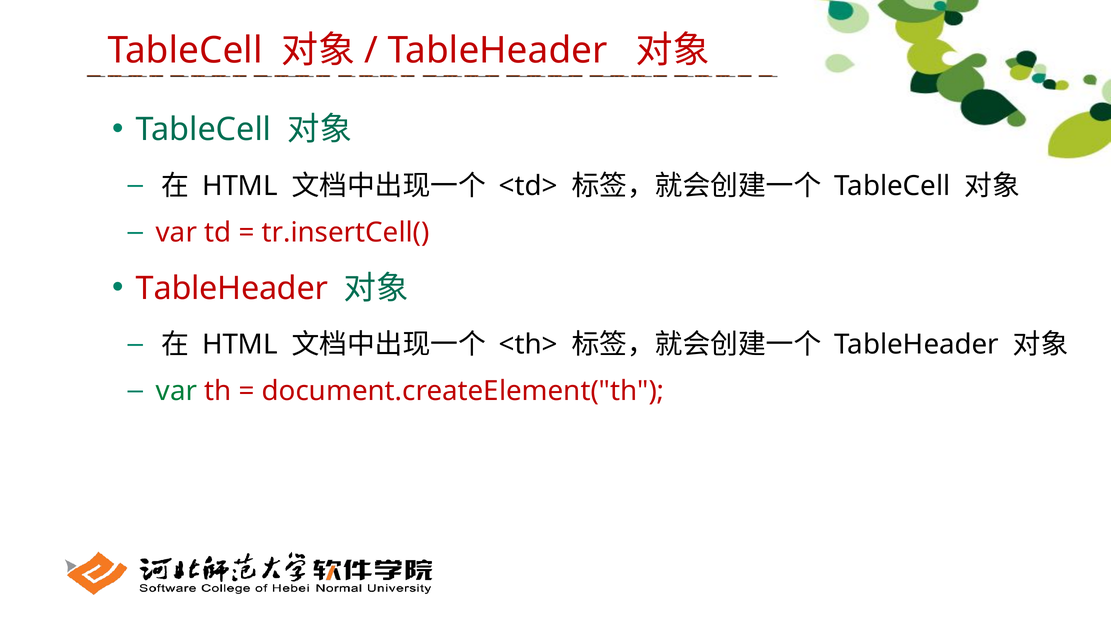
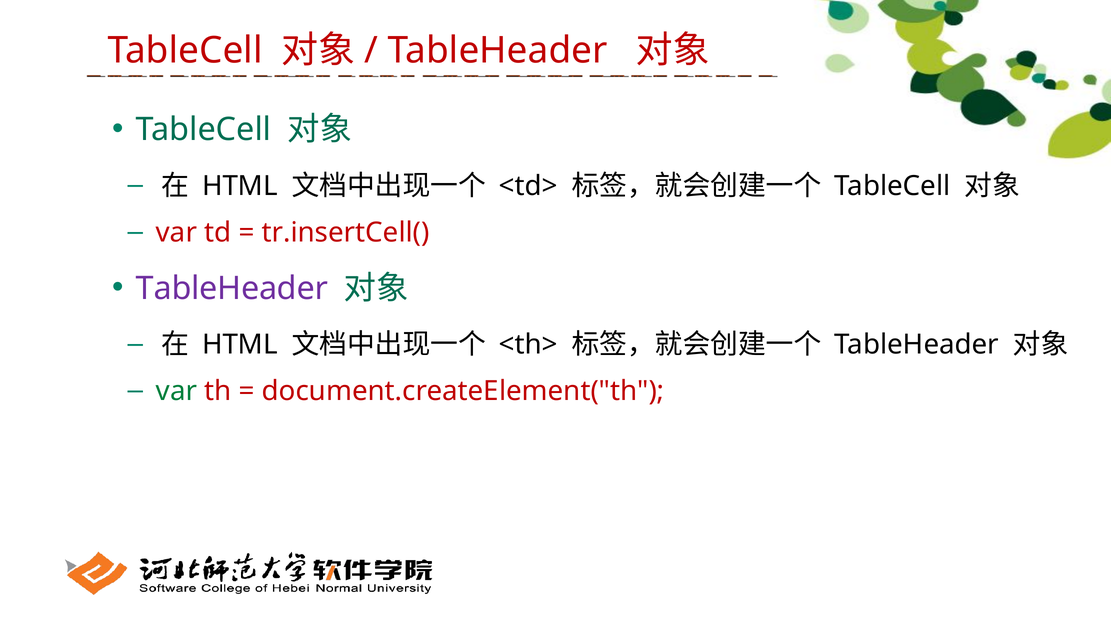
TableHeader colour: red -> purple (232, 288)
